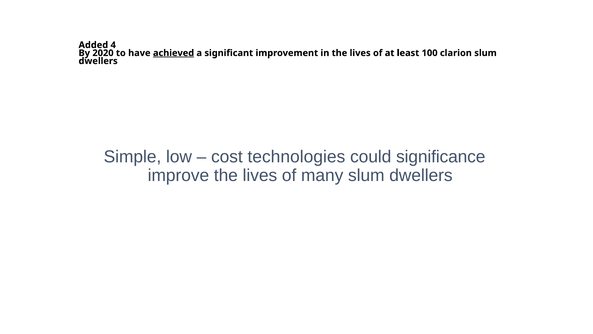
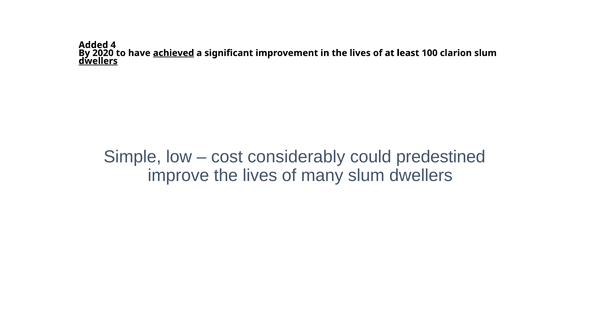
dwellers underline: none -> present (98, 61)
technologies: technologies -> considerably (296, 156)
significance: significance -> predestined (441, 156)
